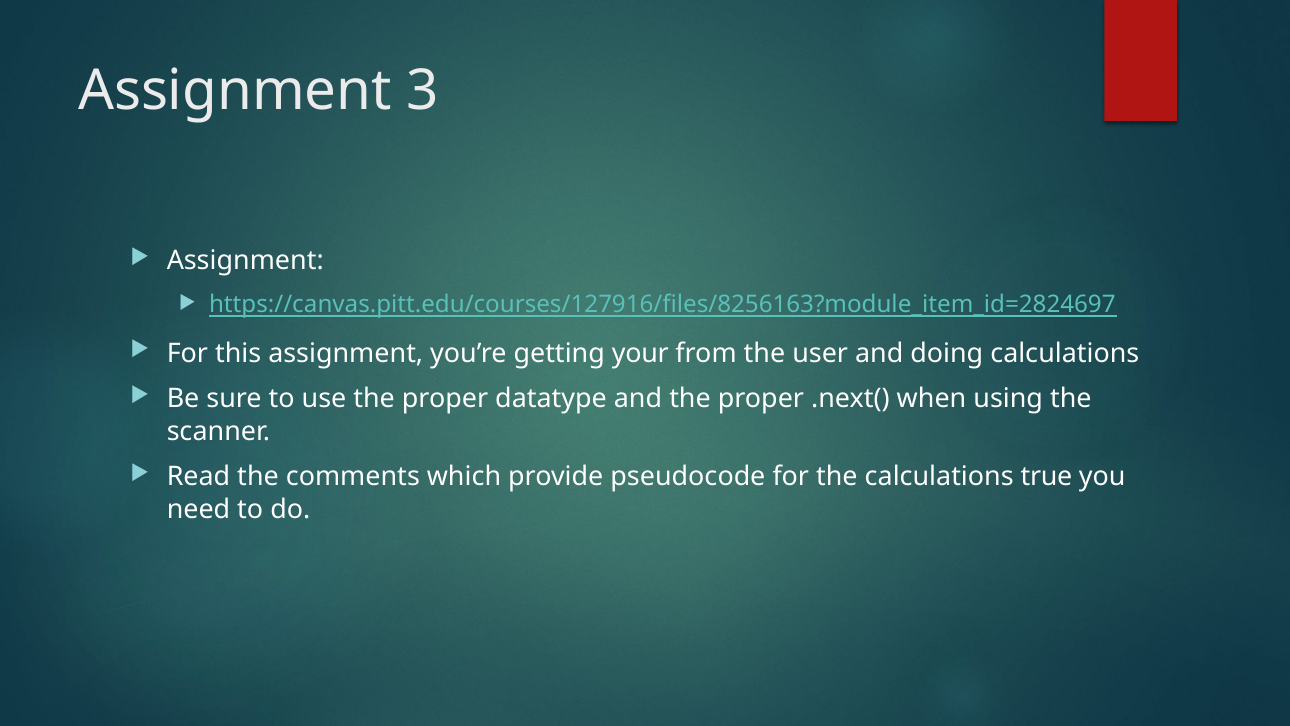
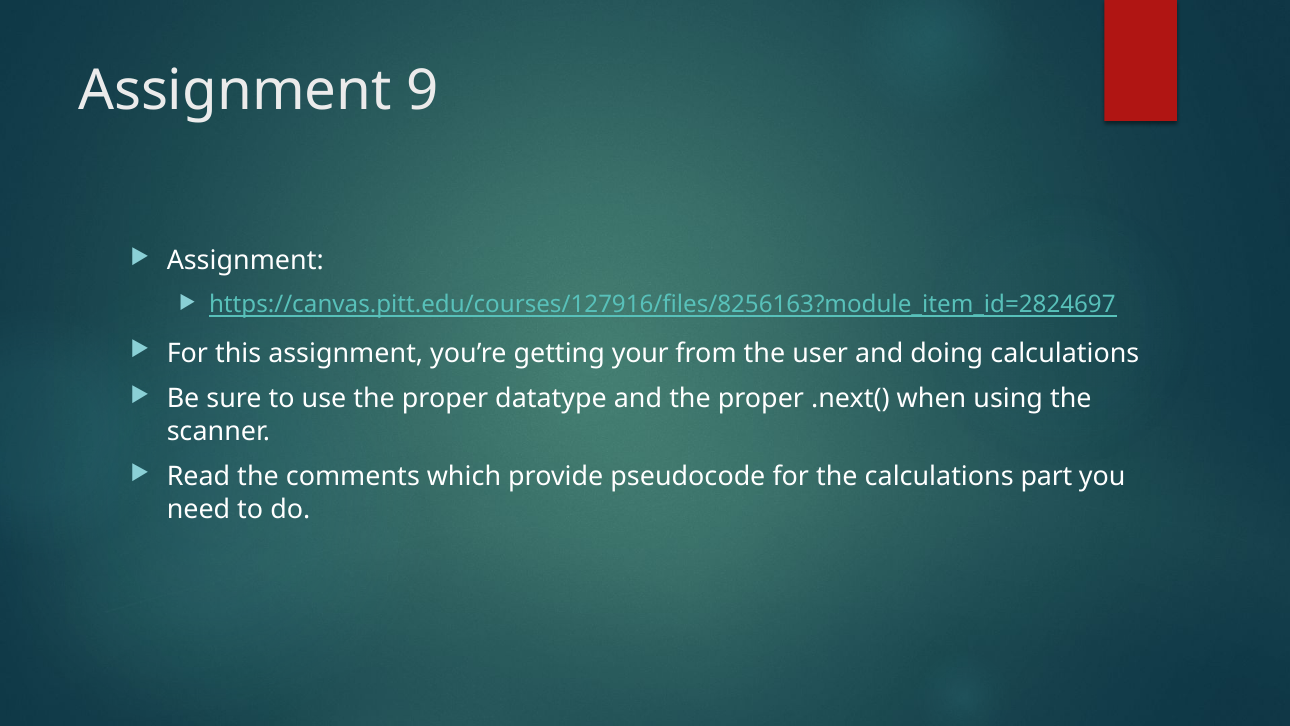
3: 3 -> 9 (423, 91)
true: true -> part (1046, 477)
